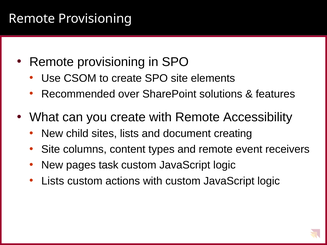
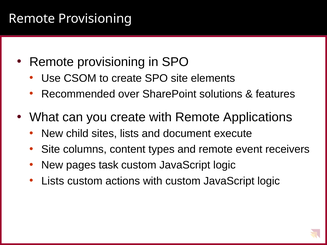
Accessibility: Accessibility -> Applications (258, 117)
creating: creating -> execute (233, 134)
